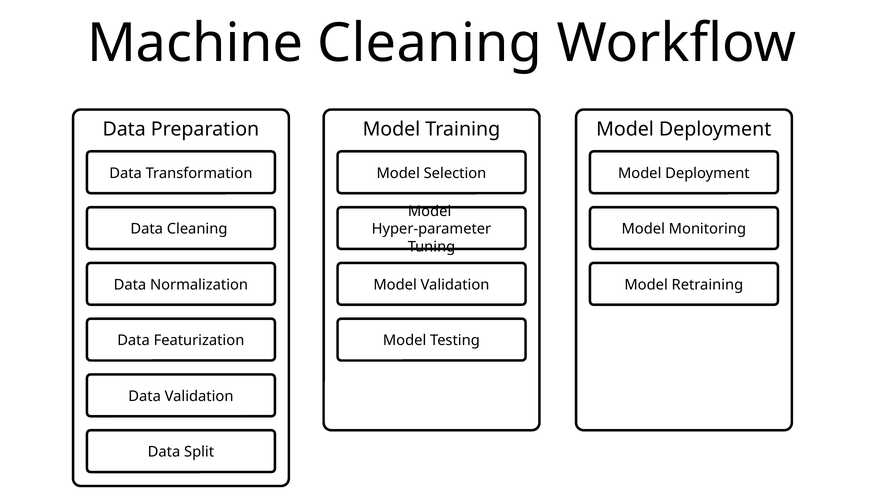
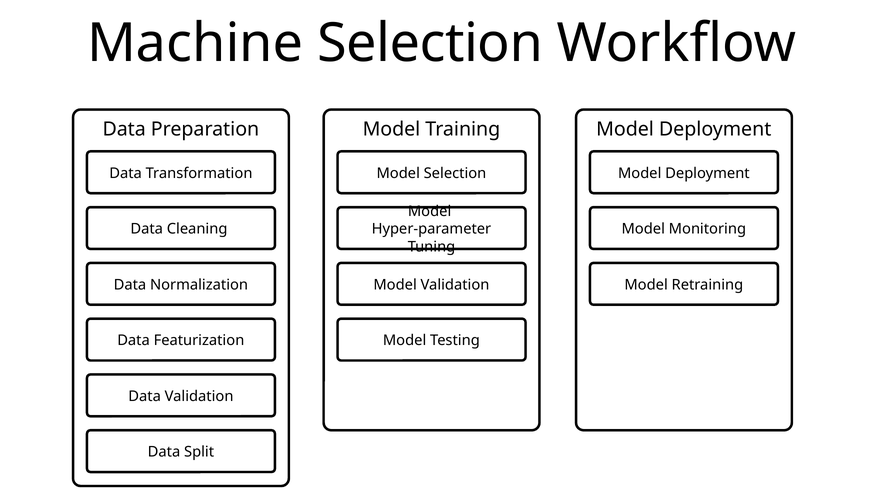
Machine Cleaning: Cleaning -> Selection (430, 43)
